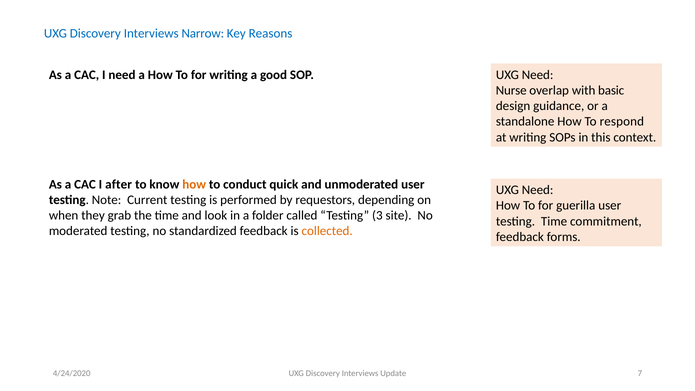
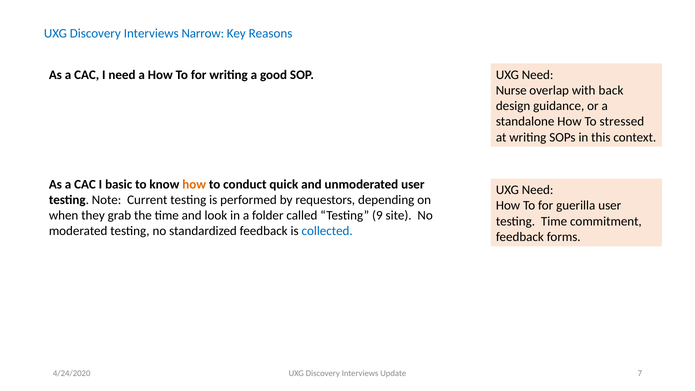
basic: basic -> back (611, 90)
respond: respond -> stressed (622, 122)
after: after -> basic (119, 184)
3: 3 -> 9 (377, 215)
collected colour: orange -> blue (327, 231)
